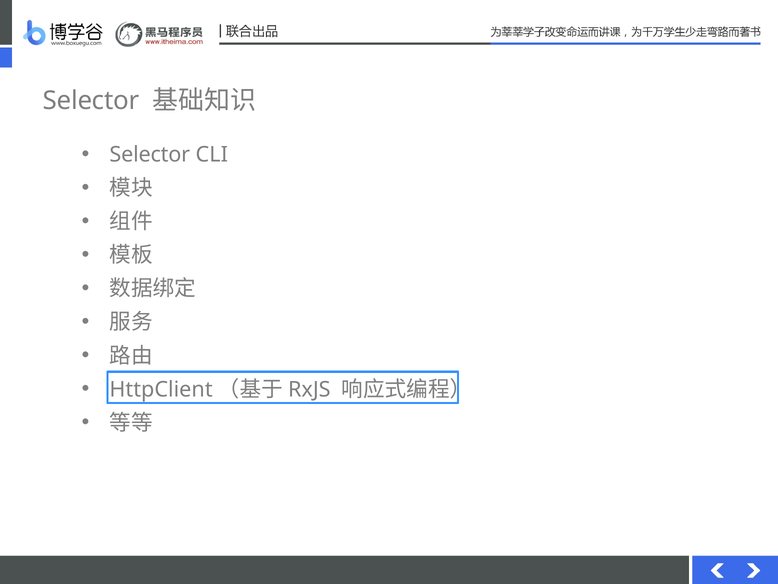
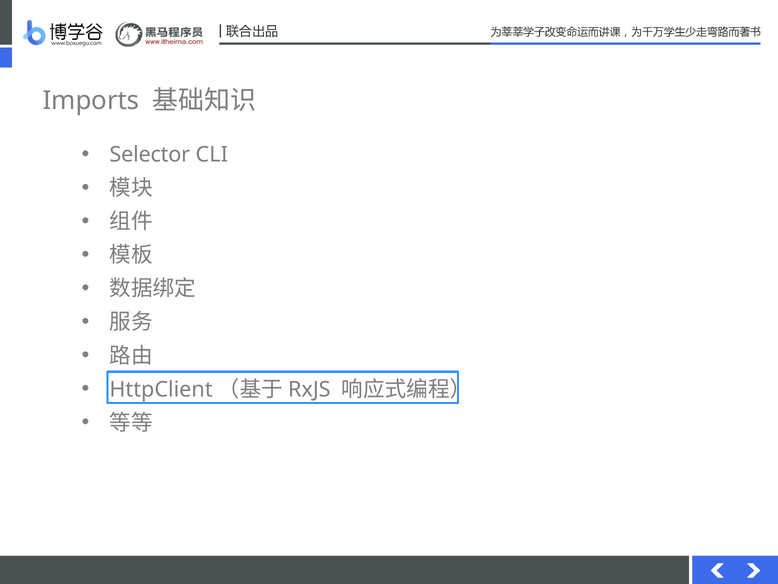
Selector: Selector -> Imports (91, 101)
